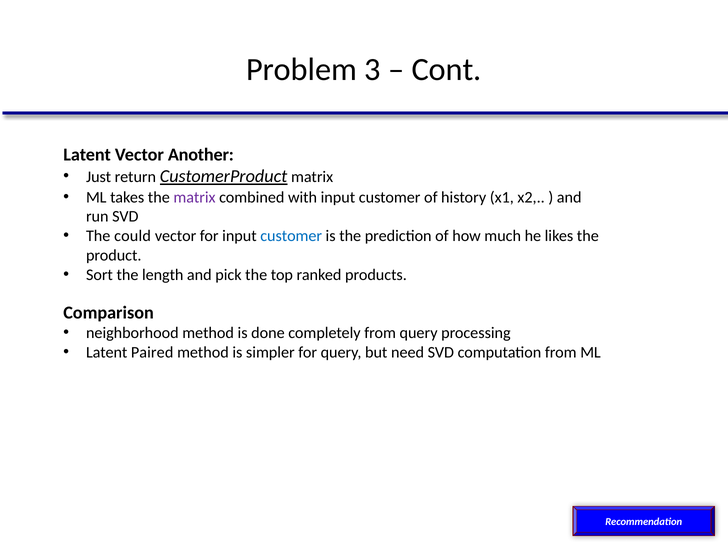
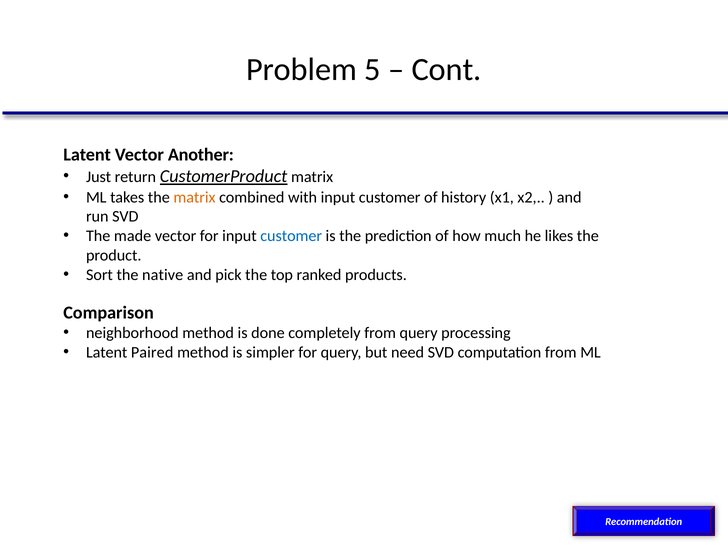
3: 3 -> 5 (373, 70)
matrix colour: purple -> orange (194, 197)
could: could -> made (133, 236)
length: length -> native (163, 275)
